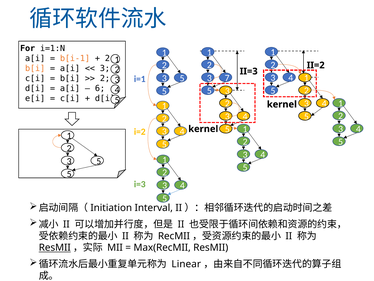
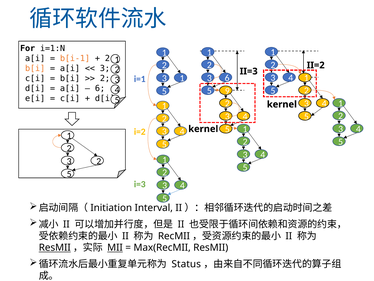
3 7: 7 -> 6 (227, 78)
5: 5 -> 1 (182, 78)
5 3: 3 -> 9 (227, 91)
5: 5 -> 2 (99, 161)
MII underline: none -> present (115, 247)
Linear: Linear -> Status (186, 264)
